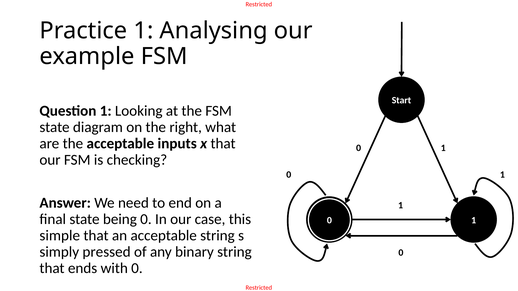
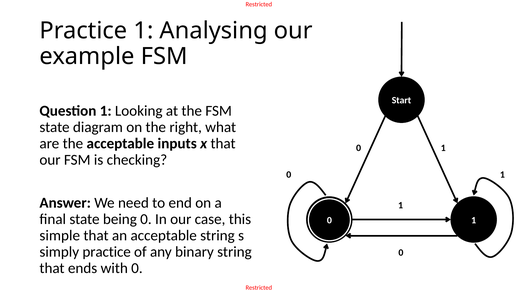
simply pressed: pressed -> practice (107, 252)
